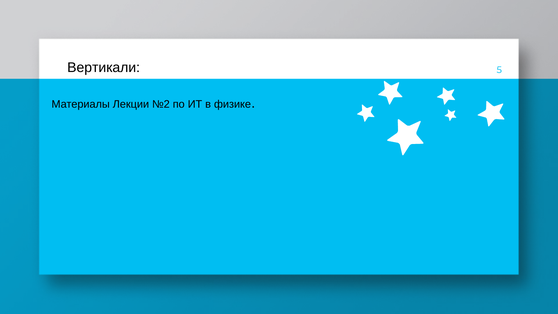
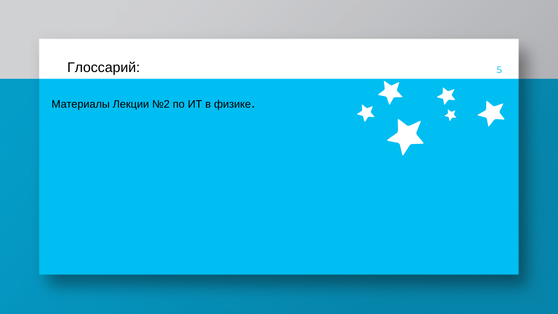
Вертикали: Вертикали -> Глоссарий (104, 68)
